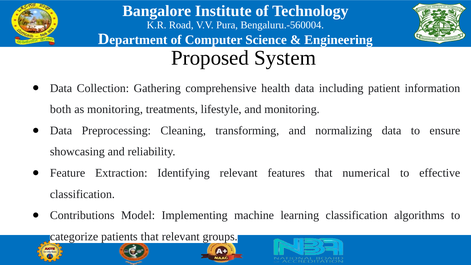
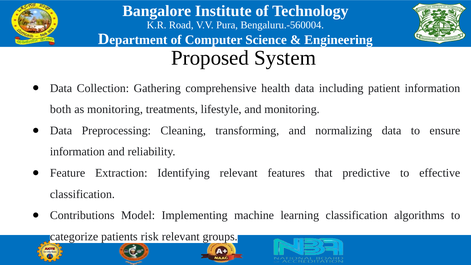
showcasing: showcasing -> information (77, 152)
numerical: numerical -> predictive (366, 173)
patients that: that -> risk (150, 236)
